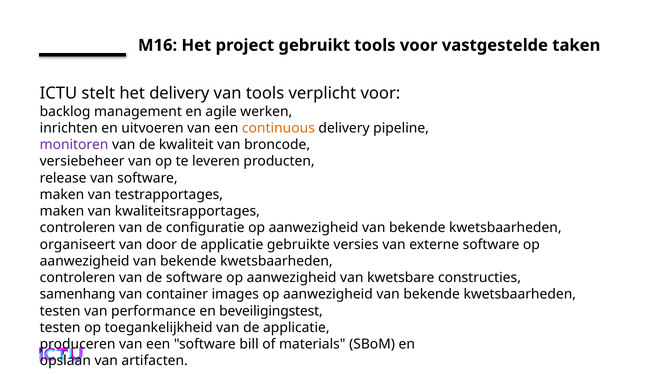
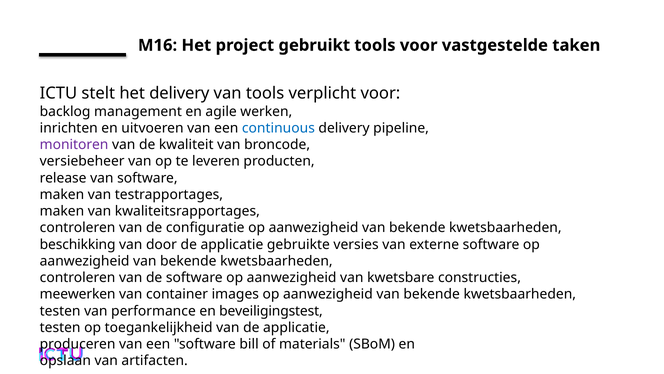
continuous colour: orange -> blue (278, 128)
organiseert: organiseert -> beschikking (78, 244)
samenhang: samenhang -> meewerken (78, 294)
